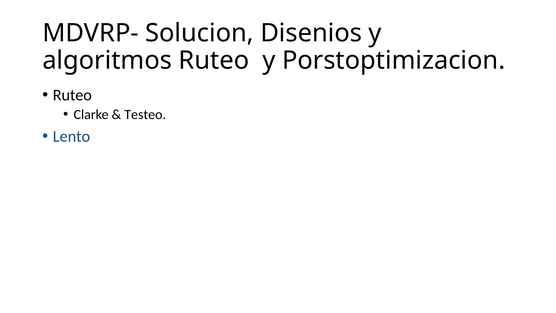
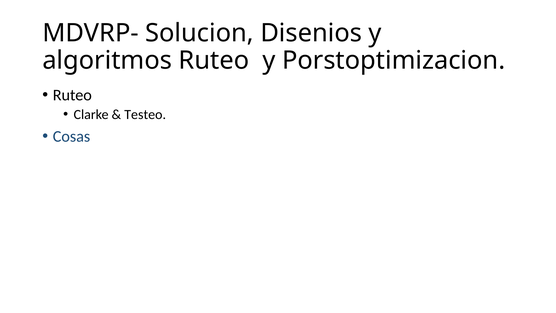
Lento: Lento -> Cosas (72, 136)
